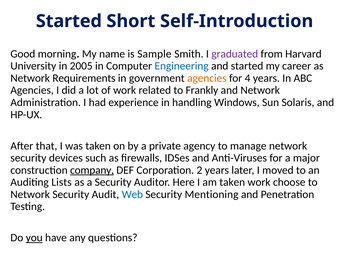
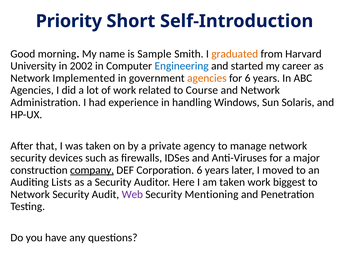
Started: Started -> Priority (69, 21)
graduated colour: purple -> orange (235, 54)
2005: 2005 -> 2002 (81, 66)
Requirements: Requirements -> Implemented (84, 78)
for 4: 4 -> 6 (248, 78)
Frankly: Frankly -> Course (202, 90)
Corporation 2: 2 -> 6 (199, 170)
choose: choose -> biggest (289, 182)
Web colour: blue -> purple (132, 194)
you underline: present -> none (34, 238)
